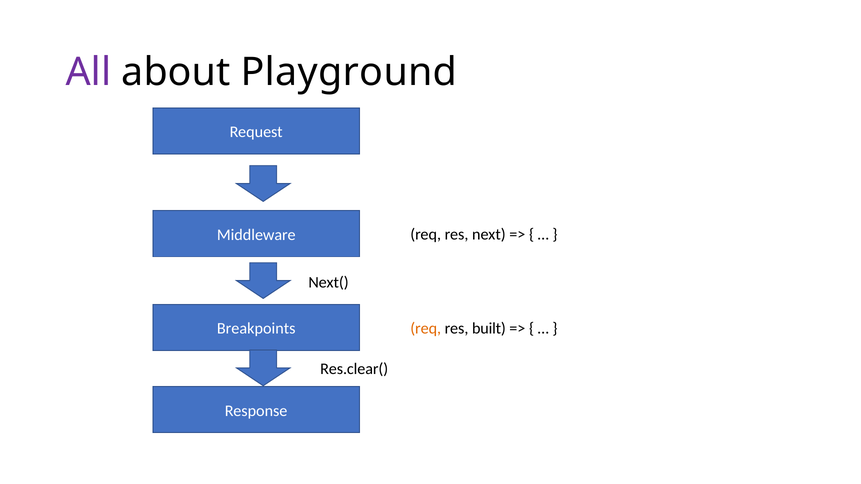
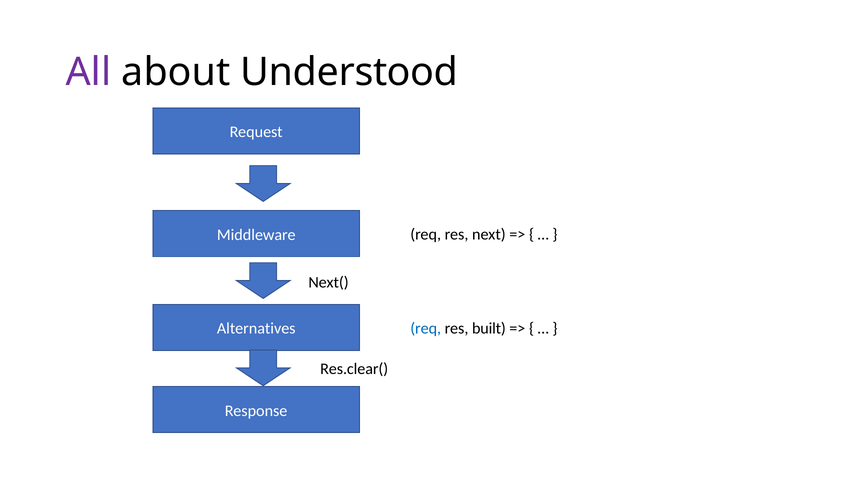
Playground: Playground -> Understood (349, 72)
req colour: orange -> blue (426, 329)
Breakpoints: Breakpoints -> Alternatives (256, 329)
